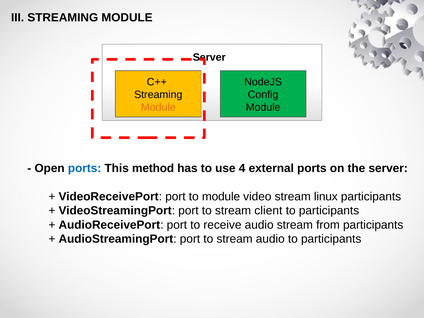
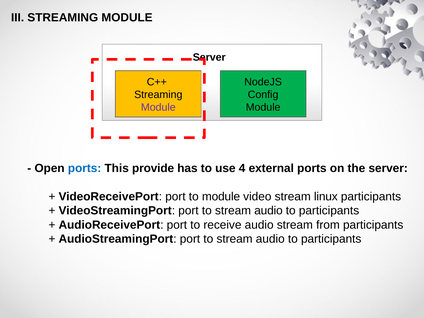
Module colour: orange -> purple (158, 107)
method: method -> provide (153, 168)
client: client -> audio (268, 211)
